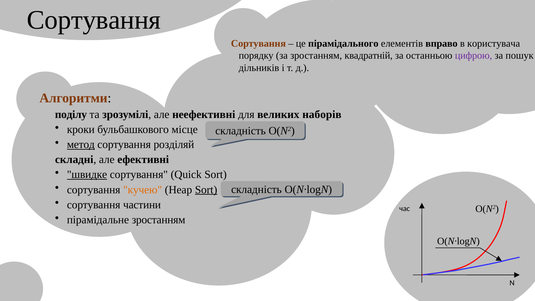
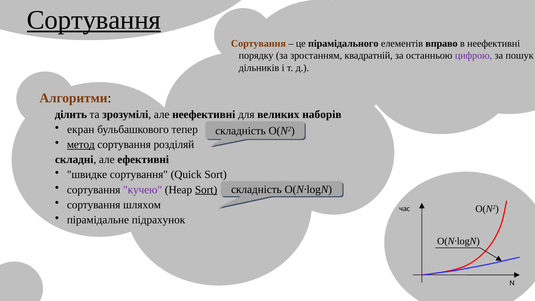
Сортування underline: none -> present (94, 20)
в користувача: користувача -> неефективні (494, 44)
поділу: поділу -> ділить (71, 114)
кроки: кроки -> екран (81, 129)
місце: місце -> тепер (185, 129)
швидке underline: present -> none (87, 175)
кучею colour: orange -> purple (143, 190)
частини: частини -> шляхом (142, 205)
пірамідальне зростанням: зростанням -> підрахунок (158, 220)
